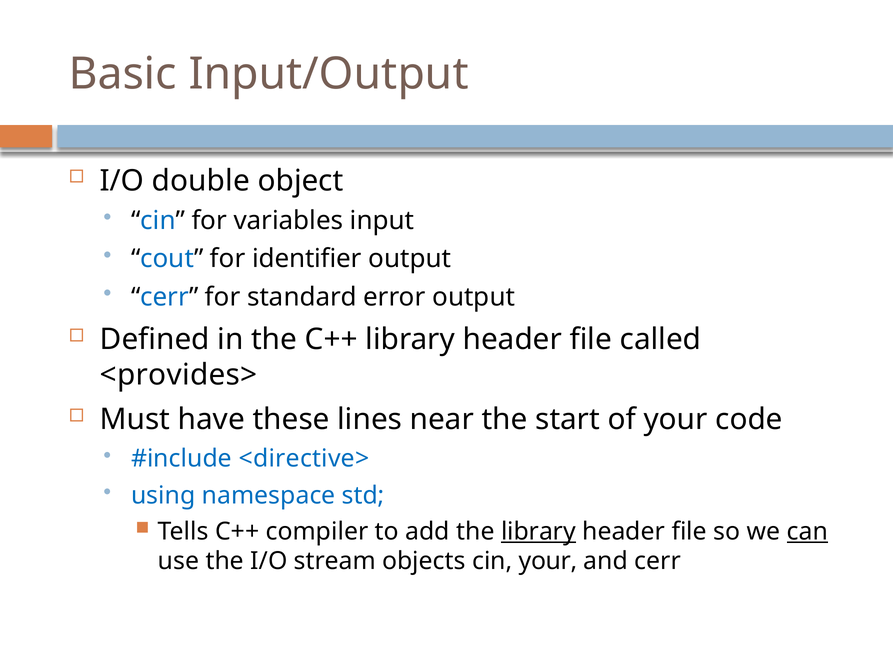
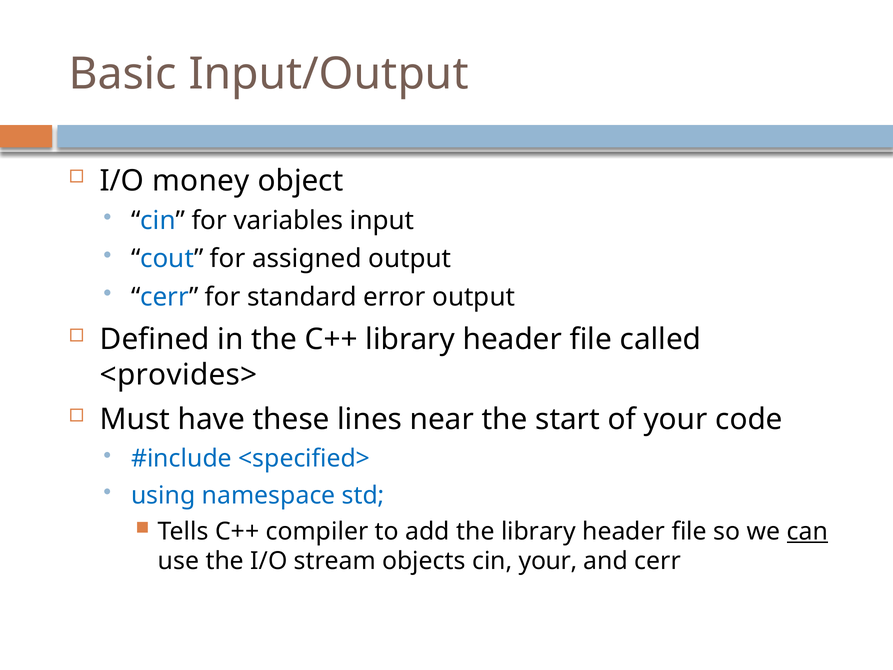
double: double -> money (201, 181)
identifier: identifier -> assigned (307, 259)
<directive>: <directive> -> <specified> (304, 459)
library underline: present -> none (538, 531)
